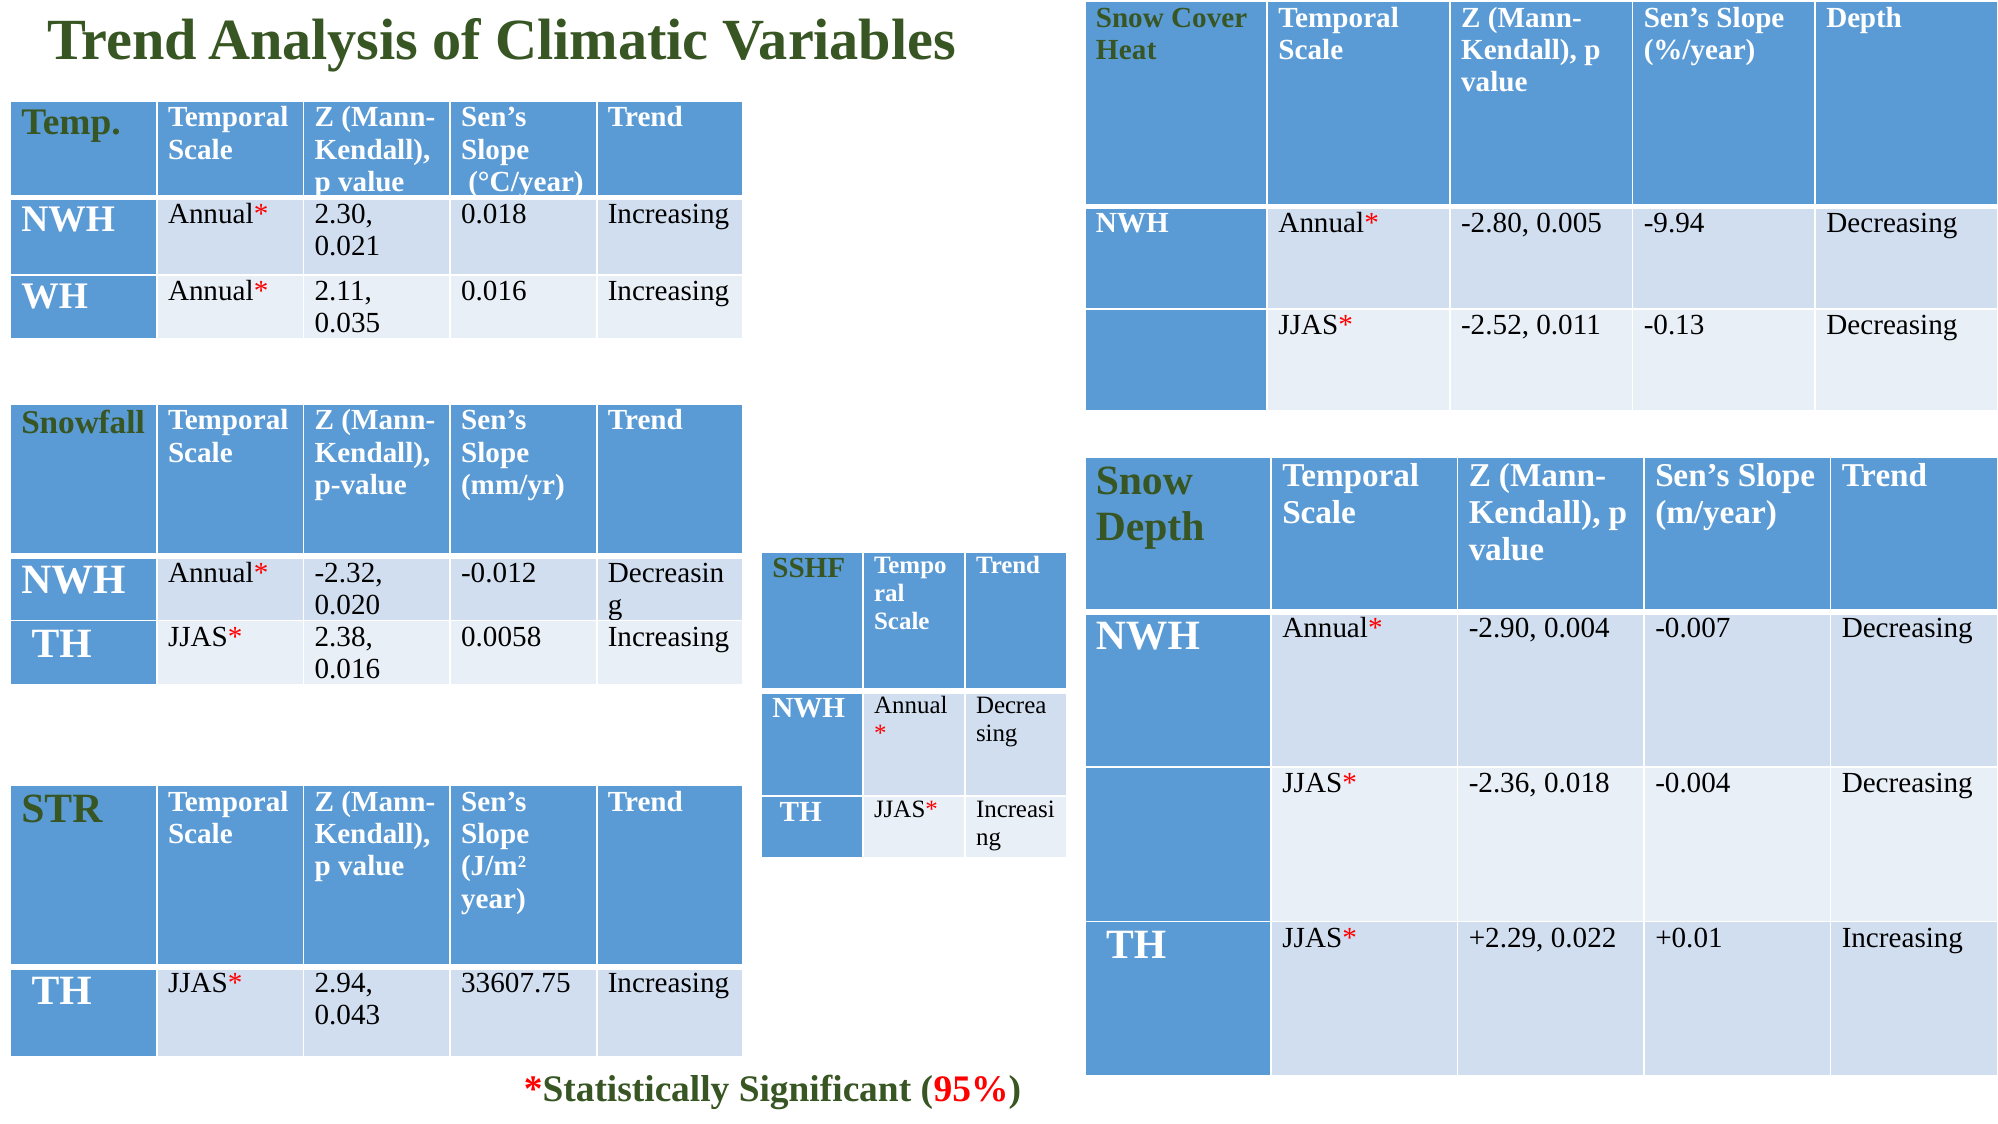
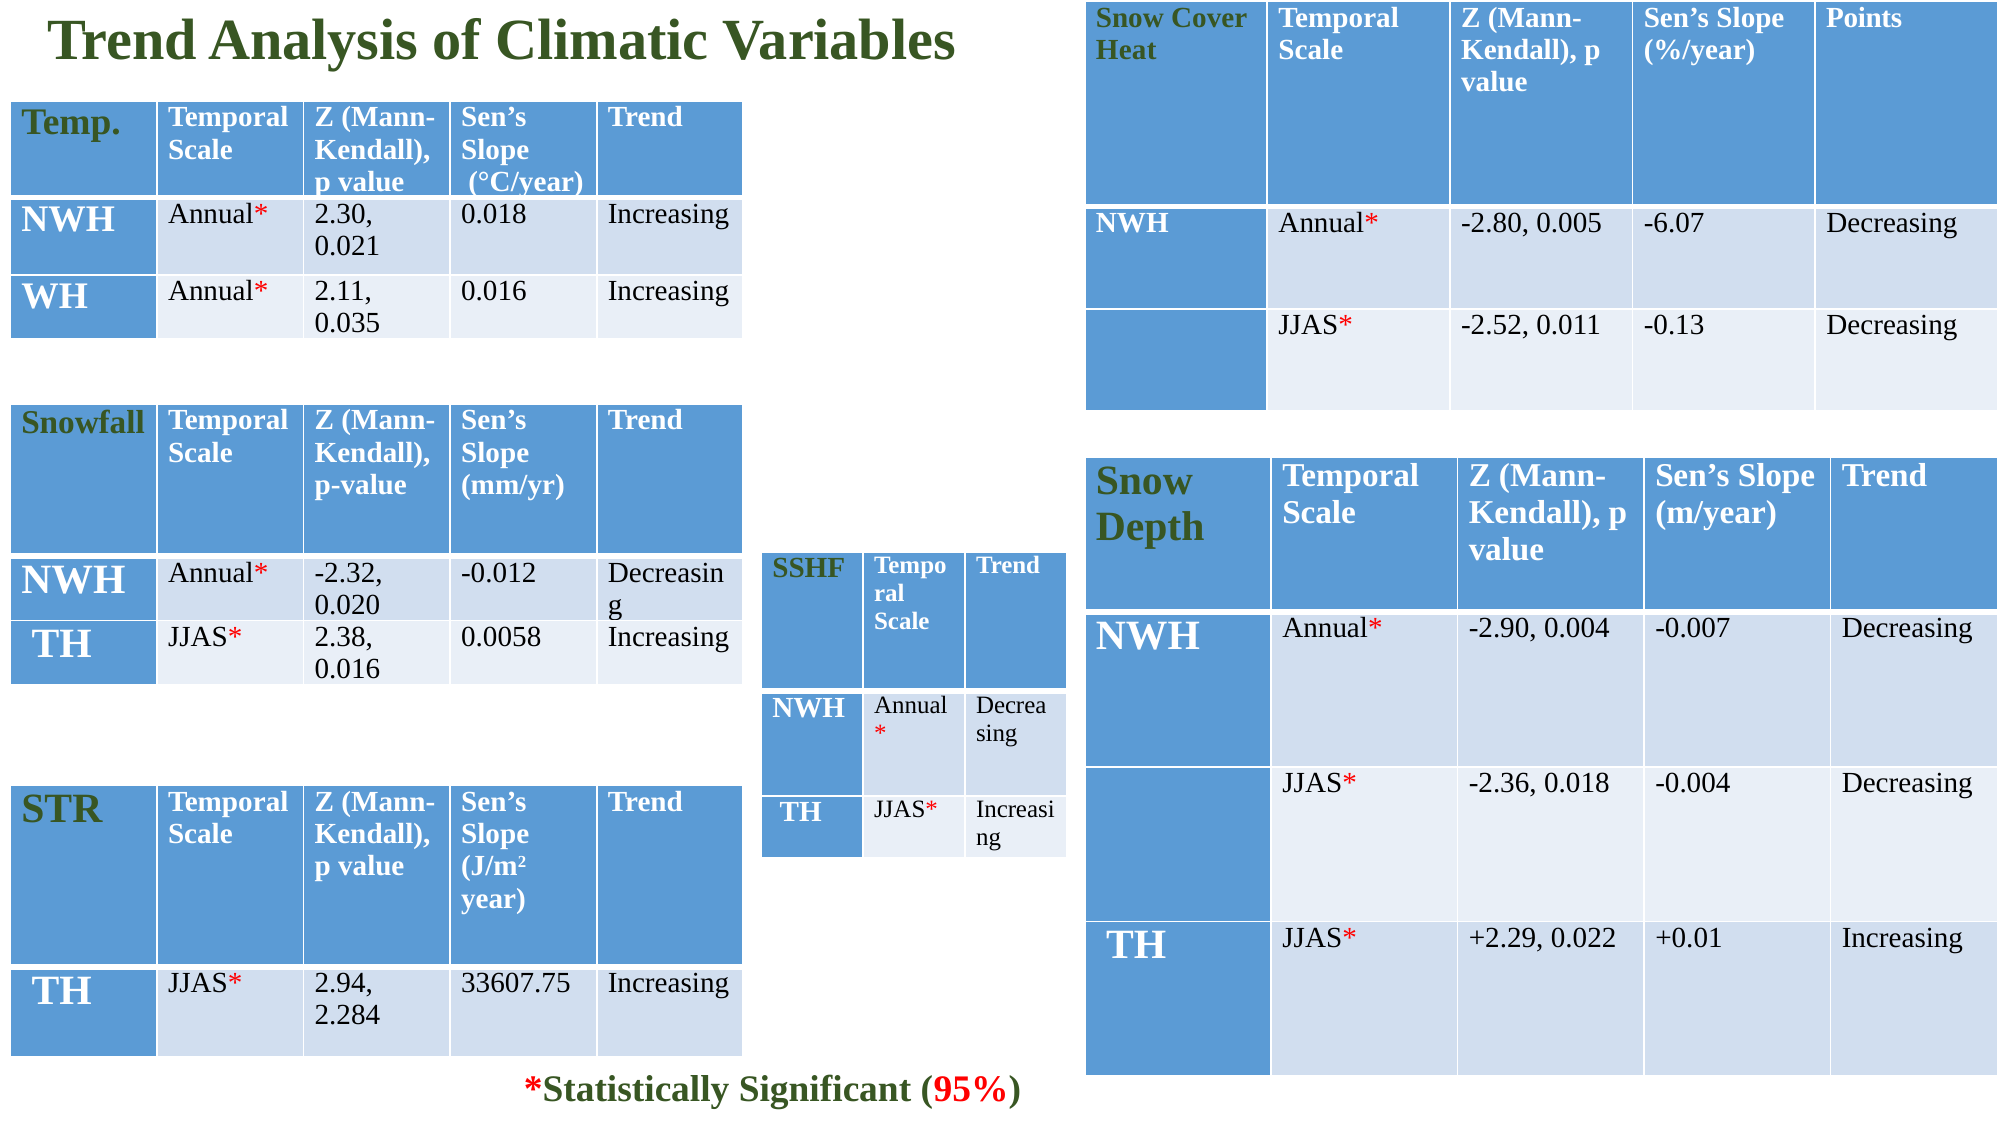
Depth: Depth -> Points (1864, 17)
-9.94: -9.94 -> -6.07 (1674, 223)
0.043: 0.043 -> 2.284 (347, 1015)
